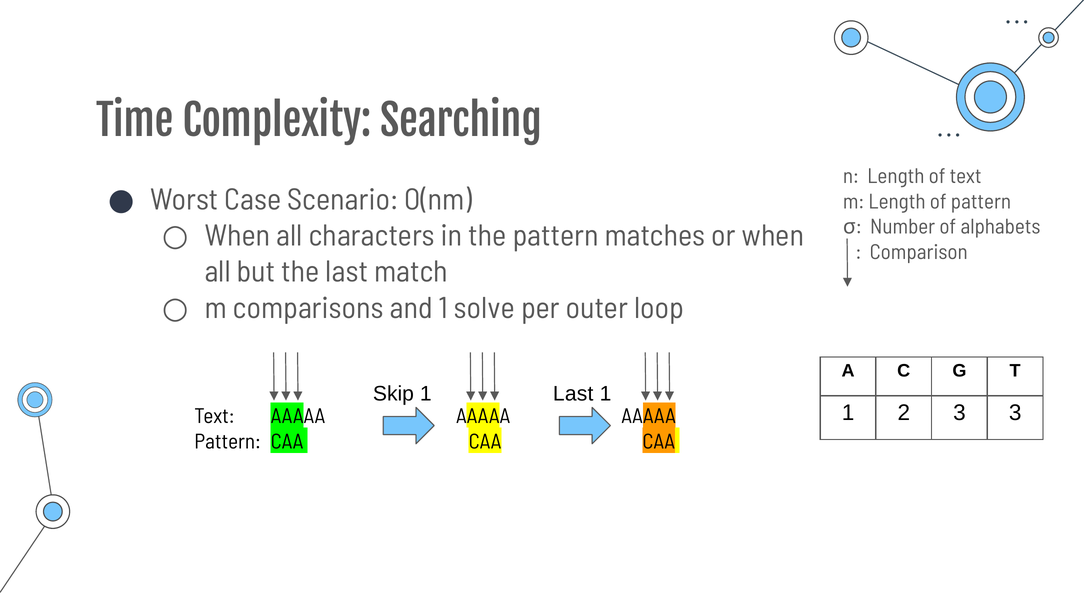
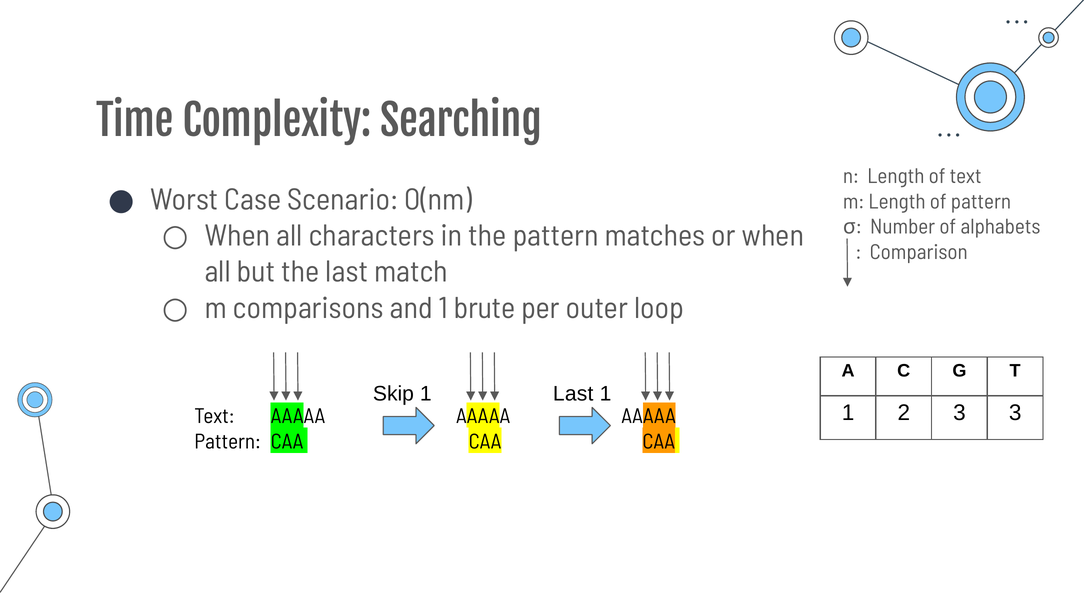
solve: solve -> brute (485, 308)
